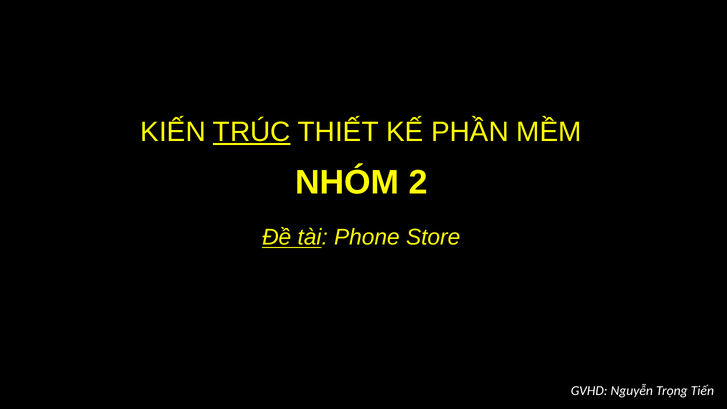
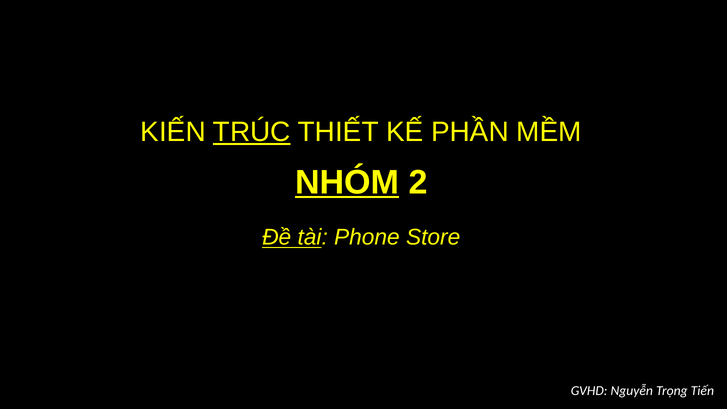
NHÓM underline: none -> present (347, 183)
